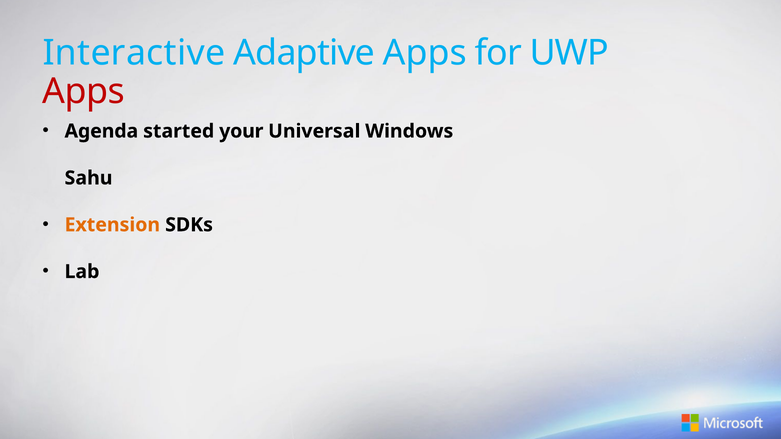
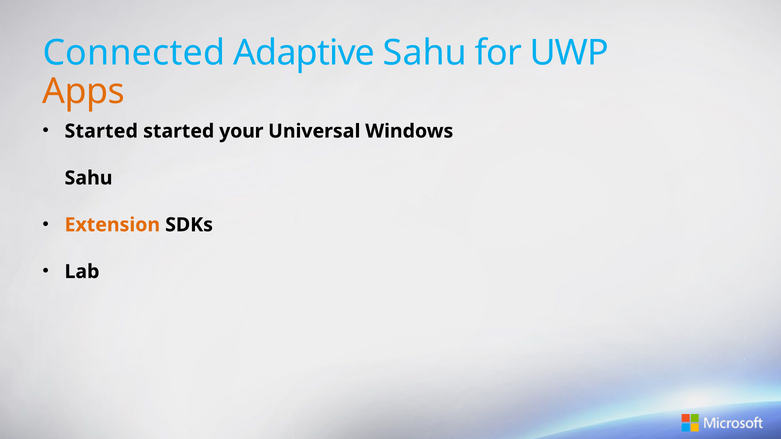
Interactive: Interactive -> Connected (134, 53)
Adaptive Apps: Apps -> Sahu (425, 53)
Apps colour: red -> orange (84, 92)
Agenda: Agenda -> Started (101, 131)
